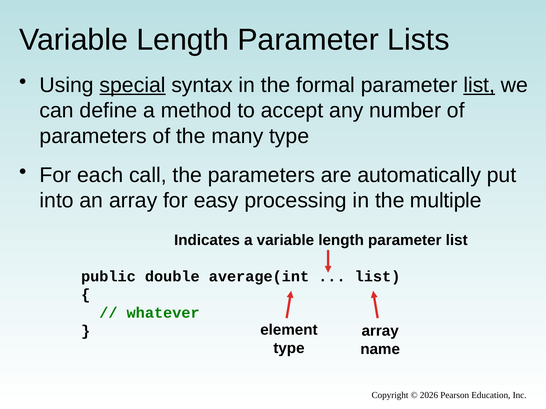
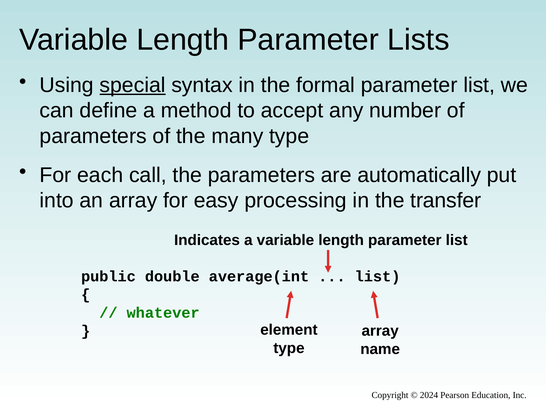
list underline: present -> none (479, 85)
multiple: multiple -> transfer (446, 201)
2026: 2026 -> 2024 (429, 396)
